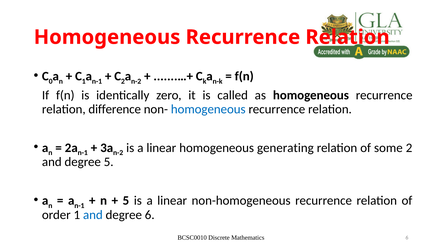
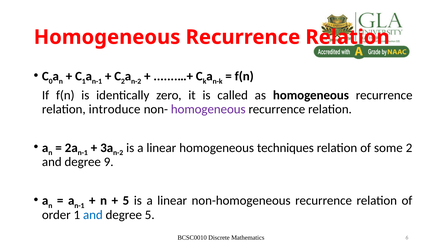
difference: difference -> introduce (115, 109)
homogeneous colour: blue -> purple (208, 109)
generating: generating -> techniques (285, 148)
degree 5: 5 -> 9 (109, 162)
degree 6: 6 -> 5 (150, 215)
